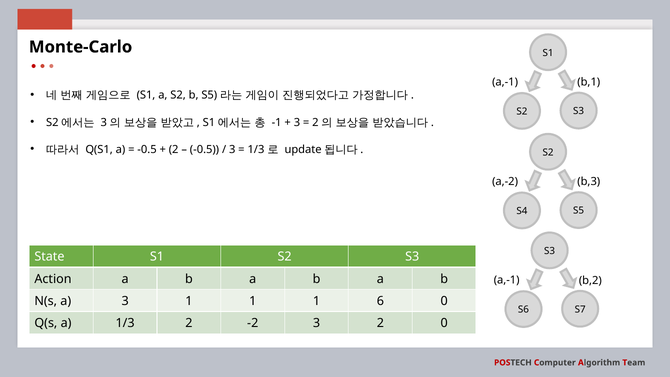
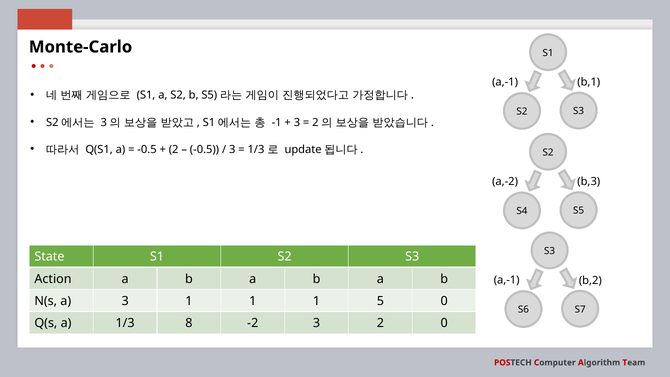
6: 6 -> 5 (380, 301)
1/3 2: 2 -> 8 (189, 323)
